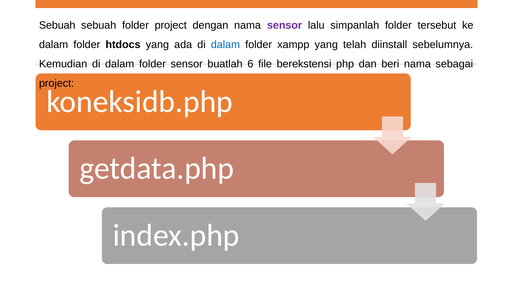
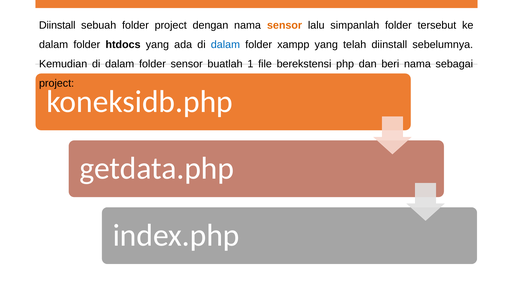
Sebuah: Sebuah -> Diinstall (57, 25)
sensor colour: purple -> orange (285, 25)
6: 6 -> 1 (250, 64)
